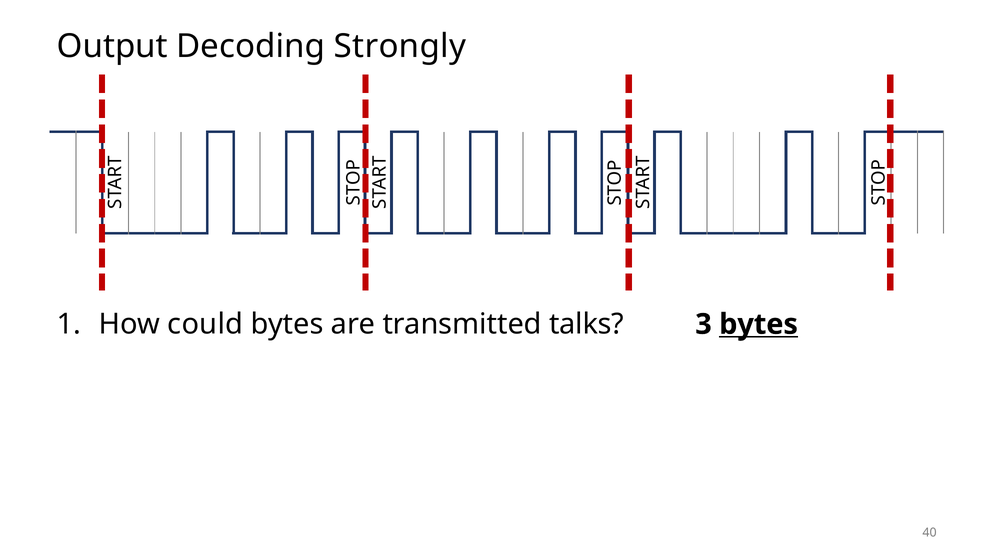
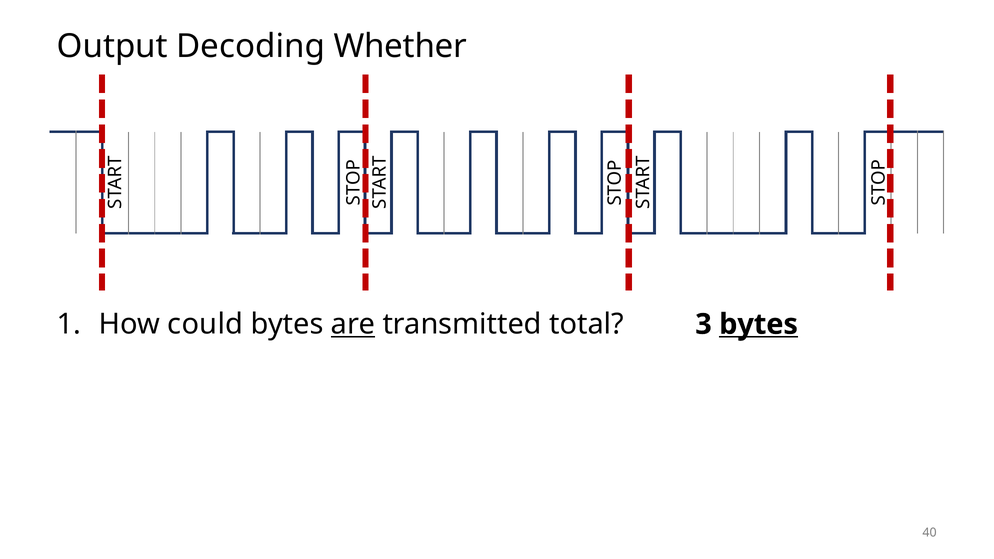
Strongly: Strongly -> Whether (400, 46)
are underline: none -> present (353, 324)
talks: talks -> total (587, 324)
